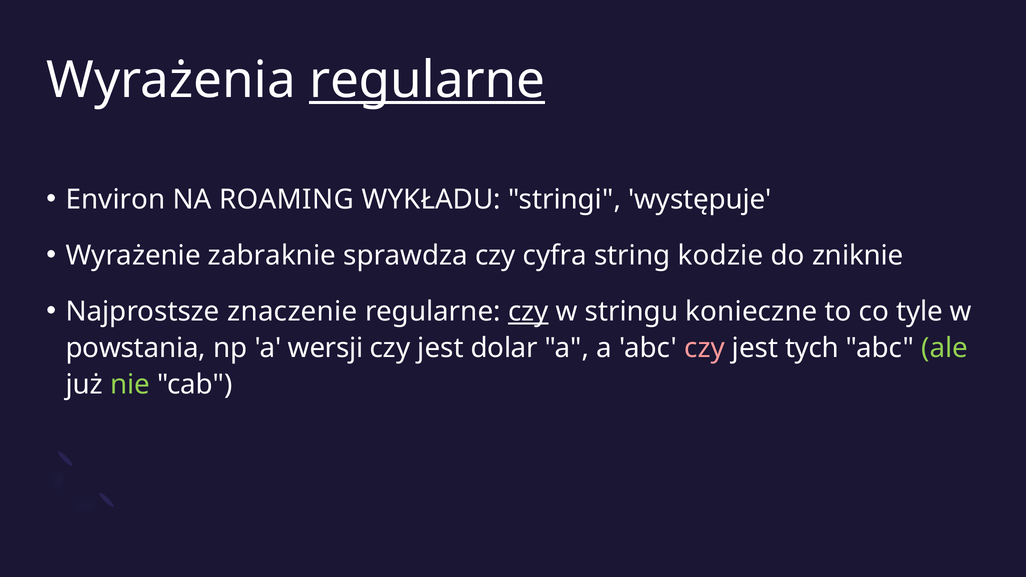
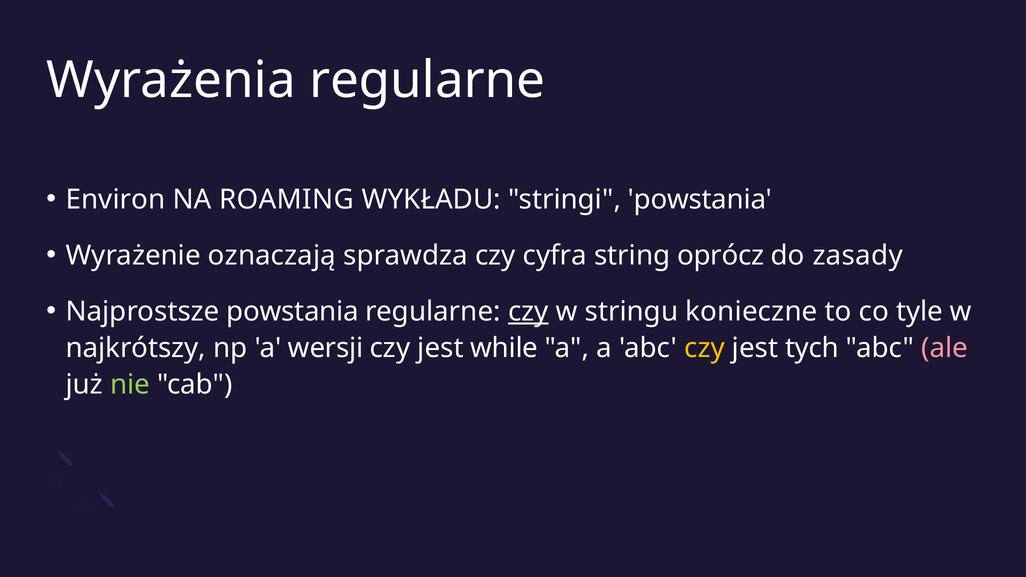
regularne underline: present -> none (427, 81)
stringi występuje: występuje -> powstania (700, 200)
zabraknie: zabraknie -> oznaczają (272, 256)
kodzie: kodzie -> oprócz (721, 256)
zniknie: zniknie -> zasady (858, 256)
Najprostsze znaczenie: znaczenie -> powstania (293, 312)
powstania: powstania -> najkrótszy (136, 348)
dolar: dolar -> while (504, 348)
czy colour: pink -> yellow (704, 348)
ale colour: light green -> pink (945, 348)
